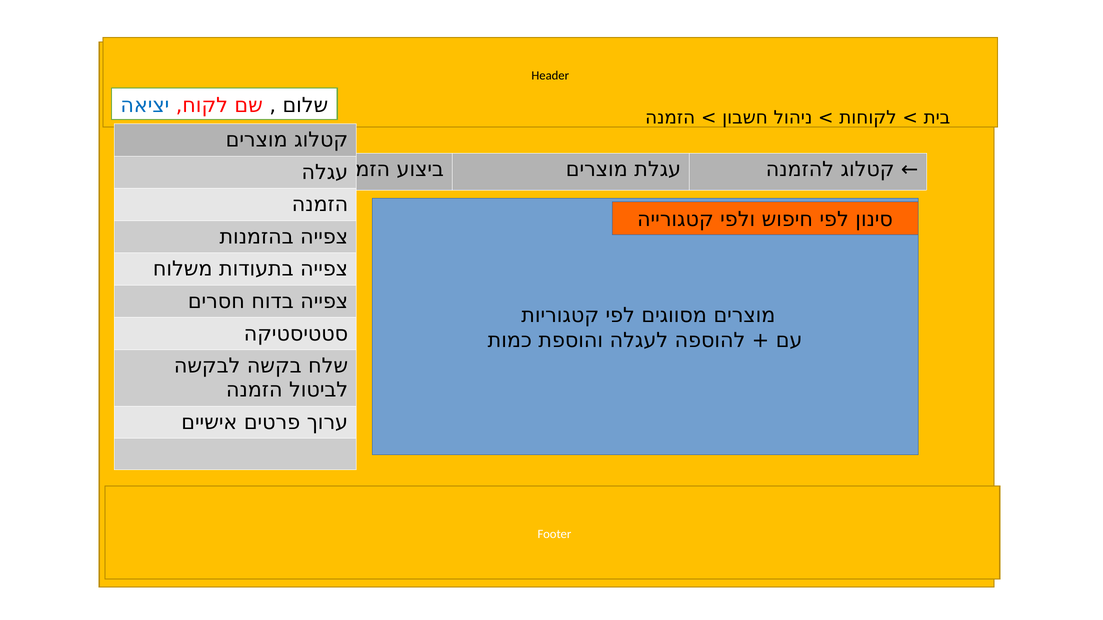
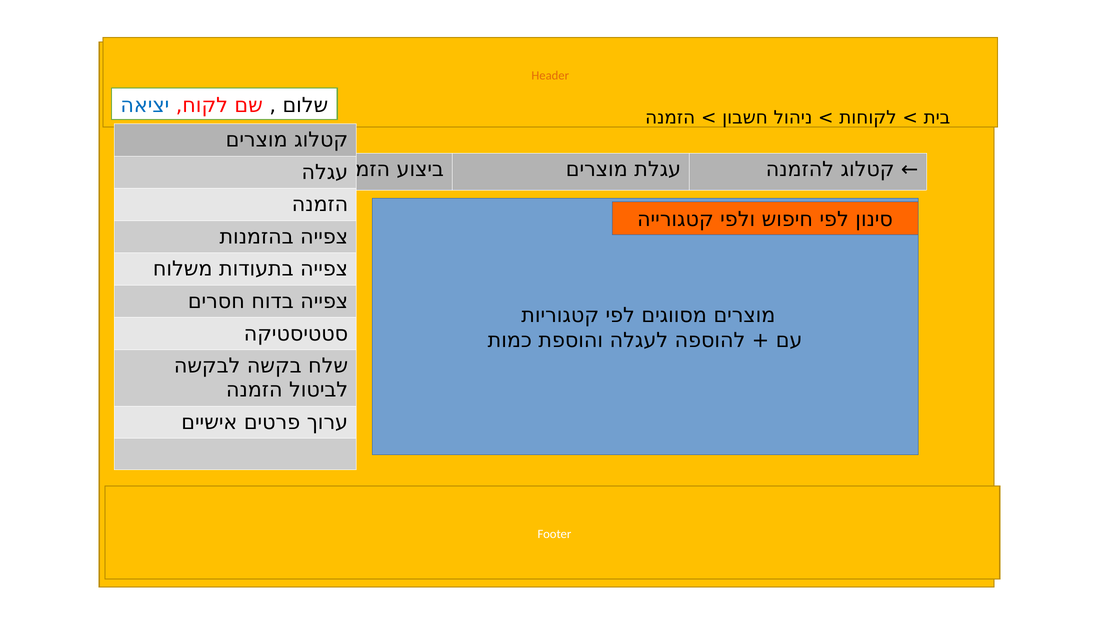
Header colour: black -> orange (550, 76)
